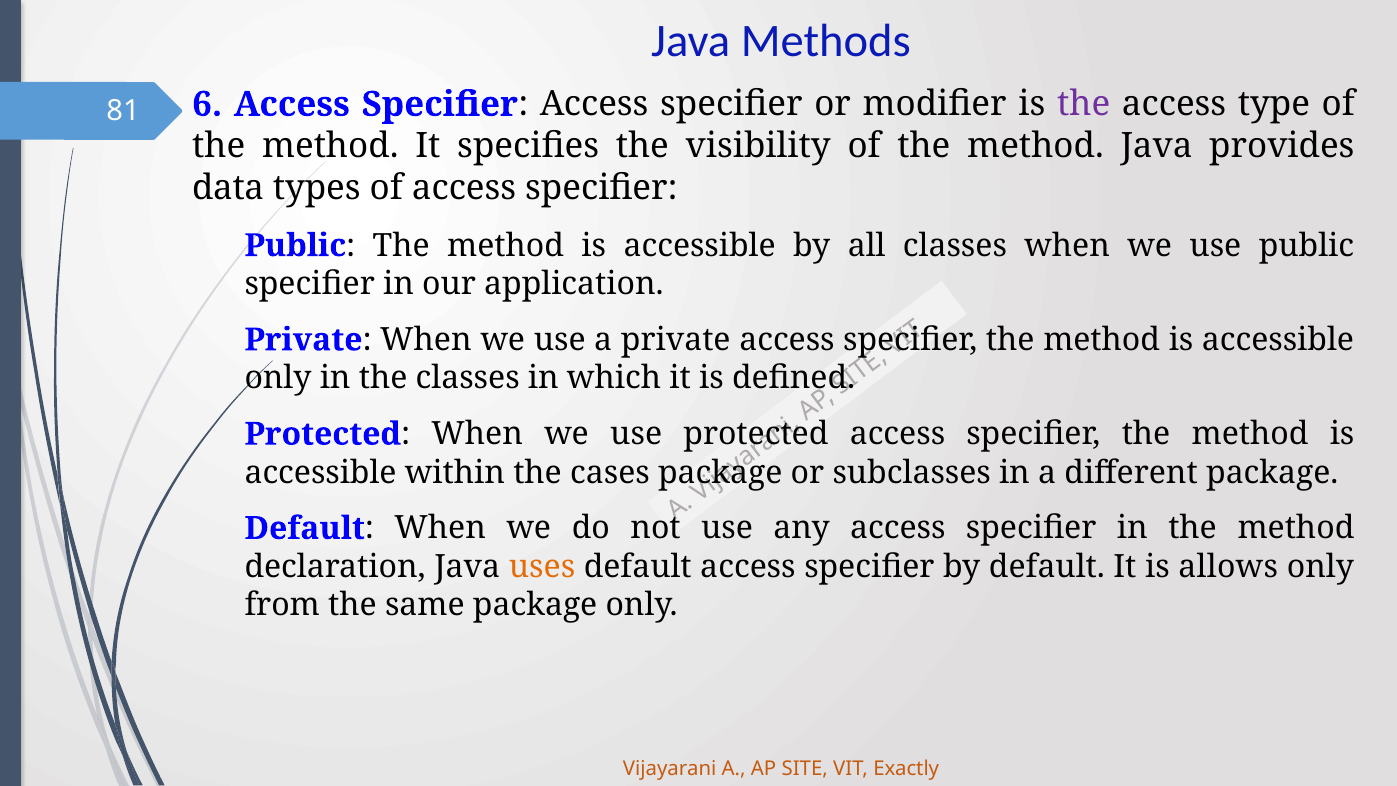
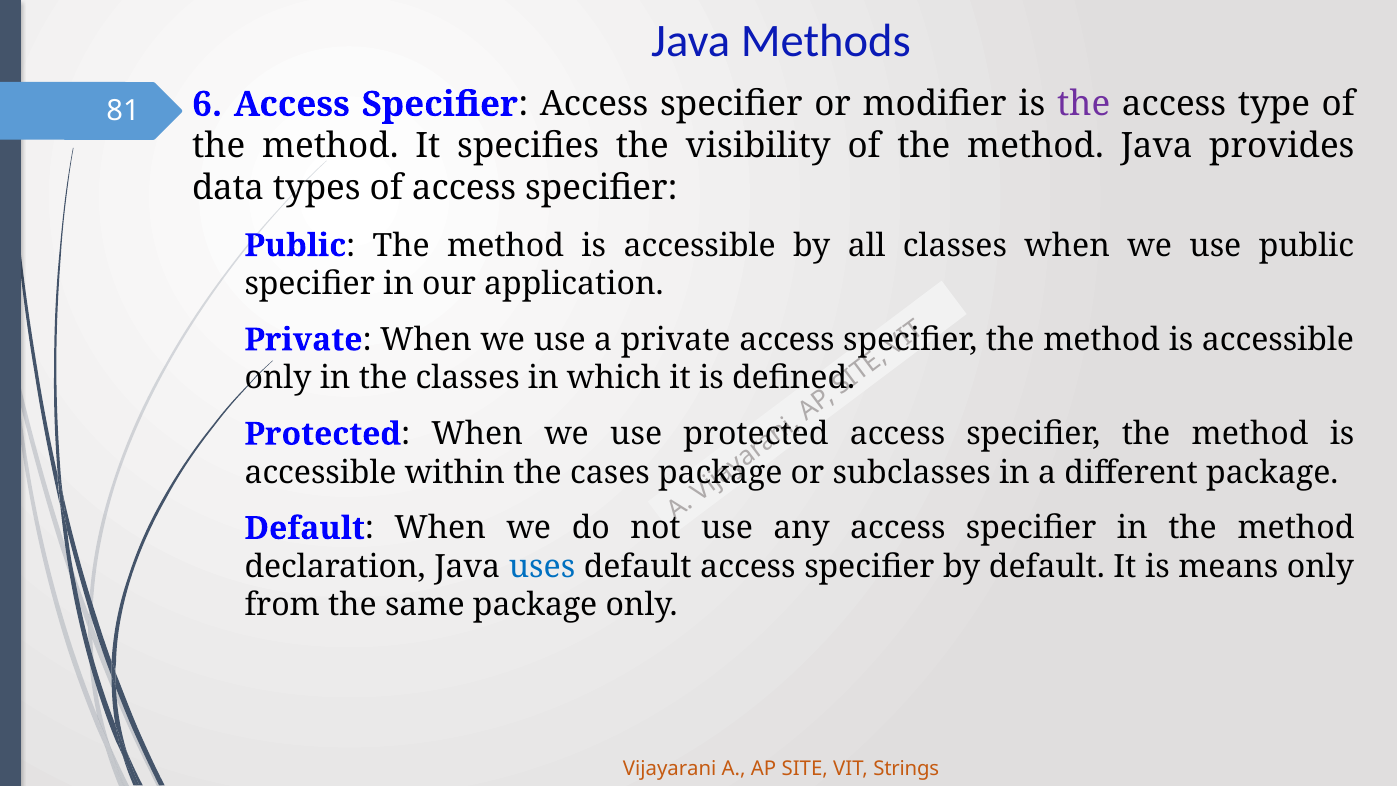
uses colour: orange -> blue (542, 567)
allows: allows -> means (1228, 567)
Exactly: Exactly -> Strings (906, 769)
